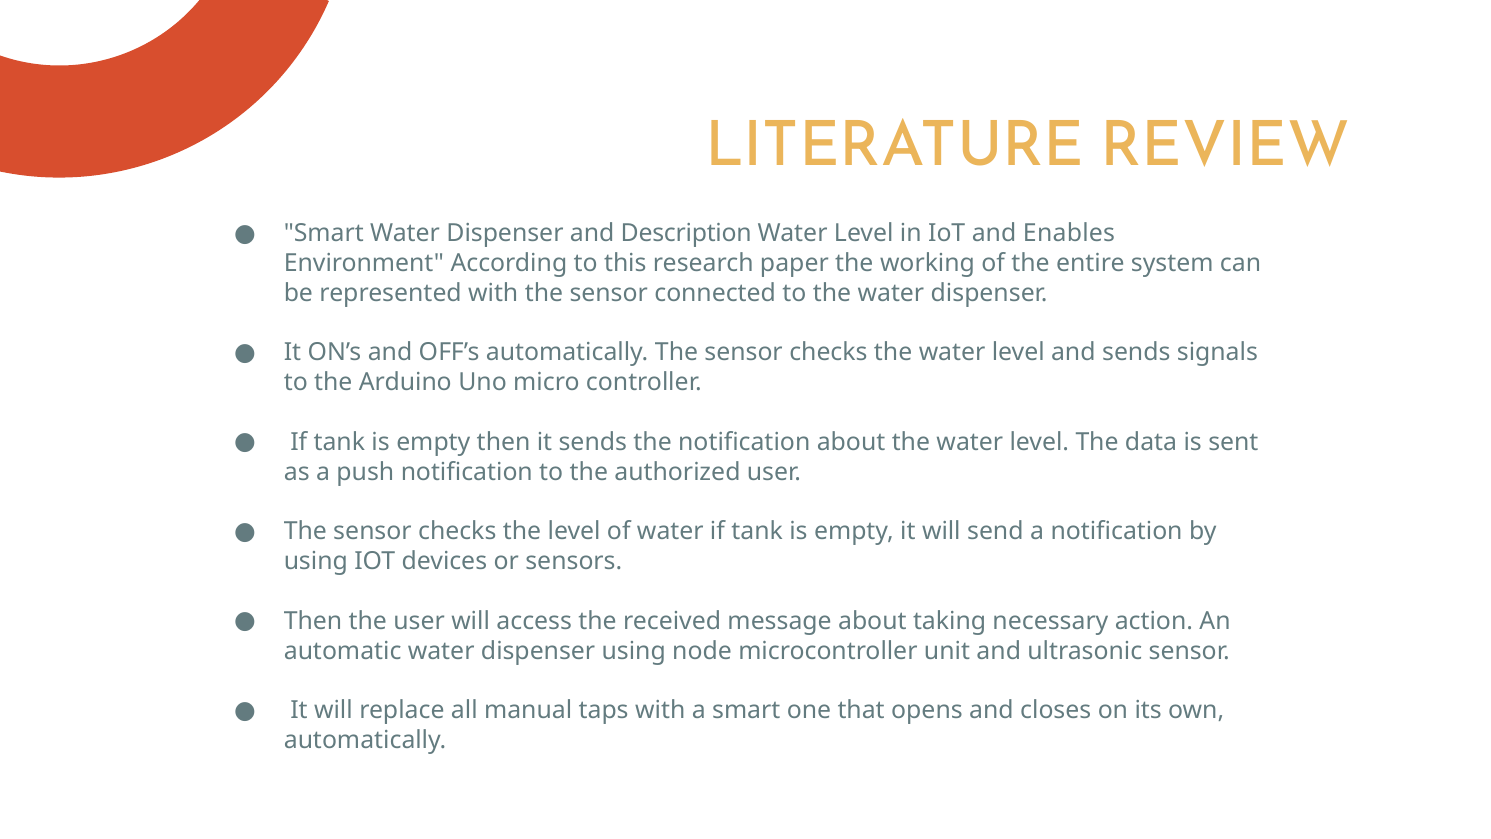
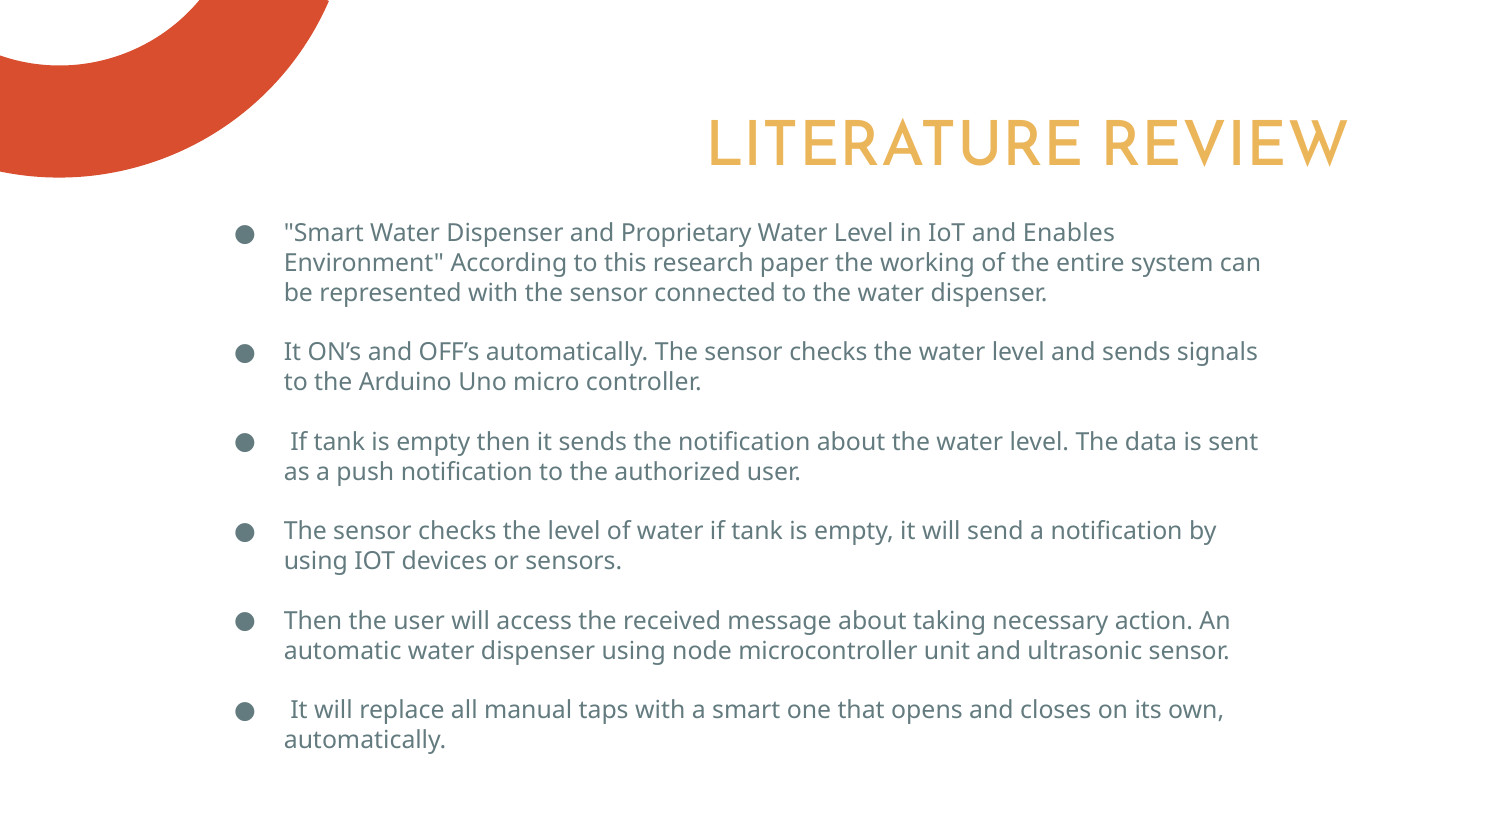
Description: Description -> Proprietary (686, 233)
